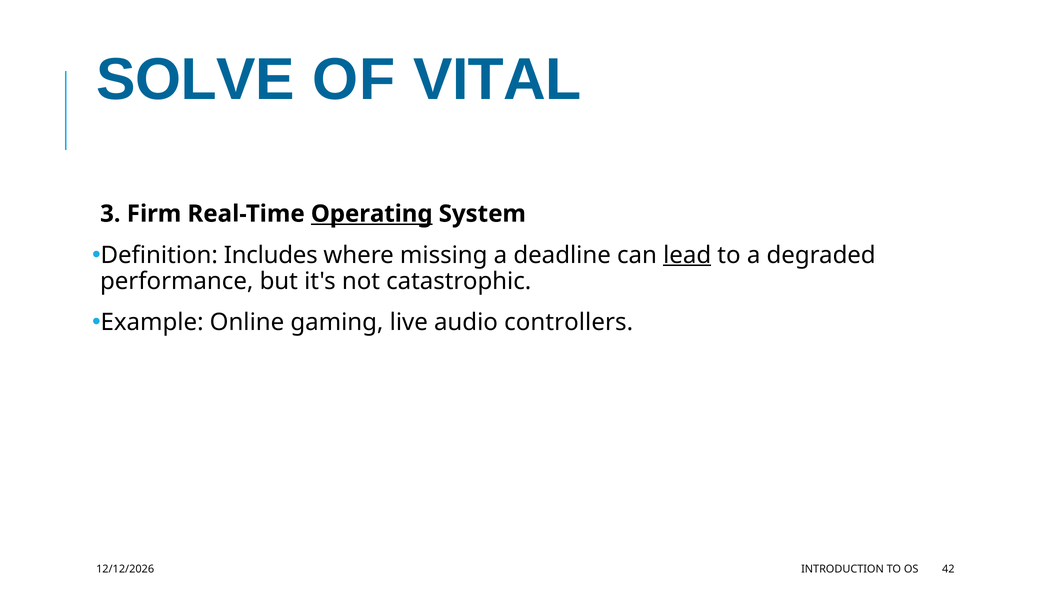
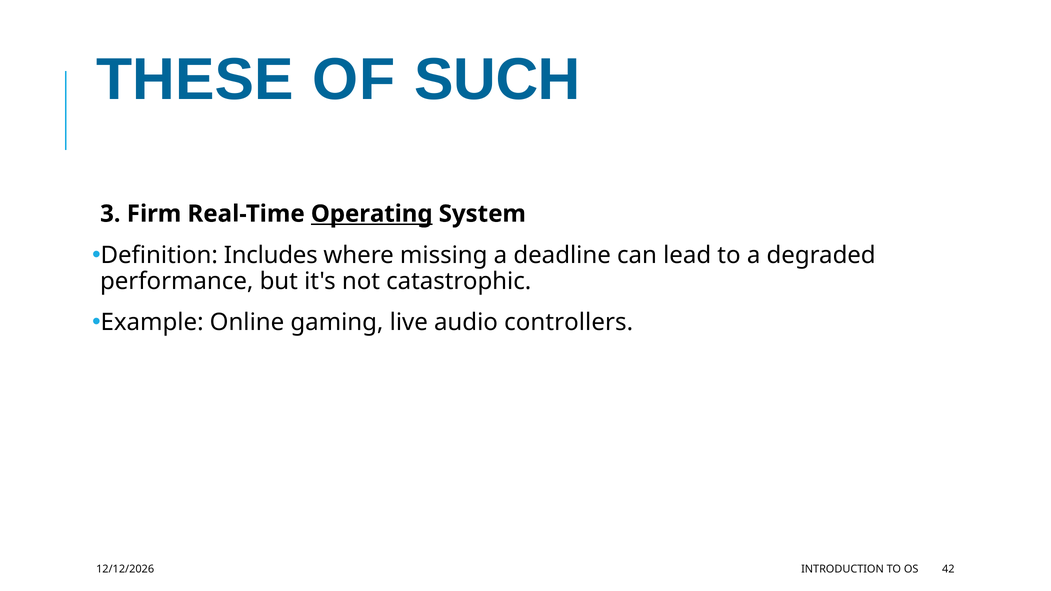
SOLVE: SOLVE -> THESE (195, 80)
VITAL: VITAL -> SUCH (497, 80)
lead underline: present -> none (687, 255)
